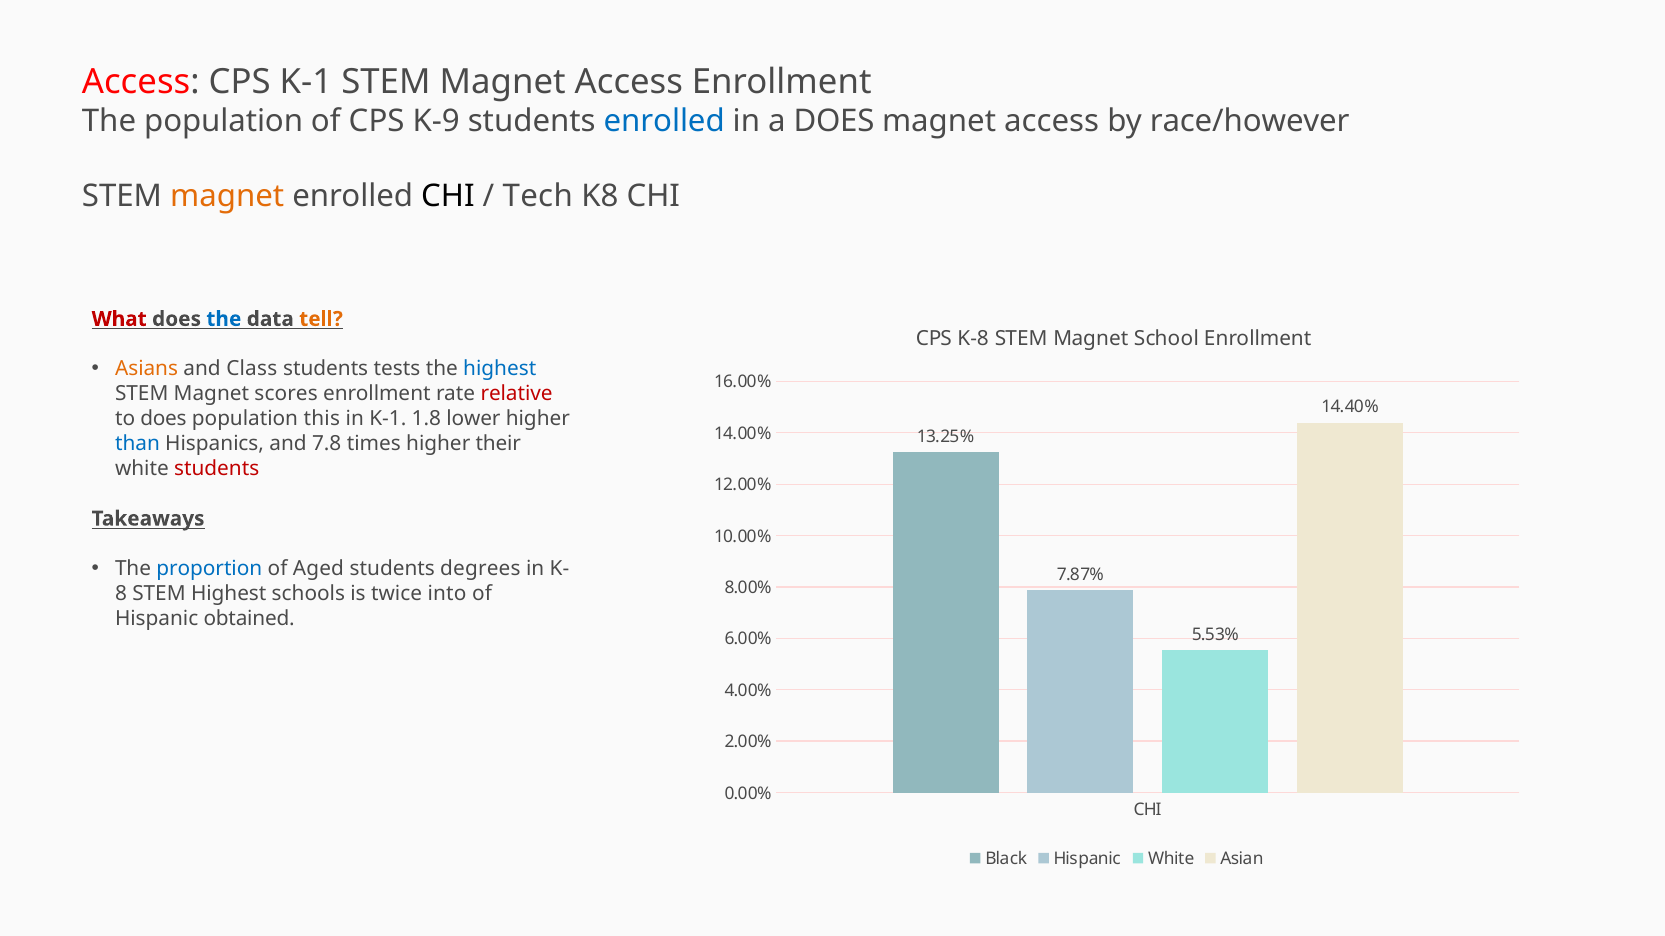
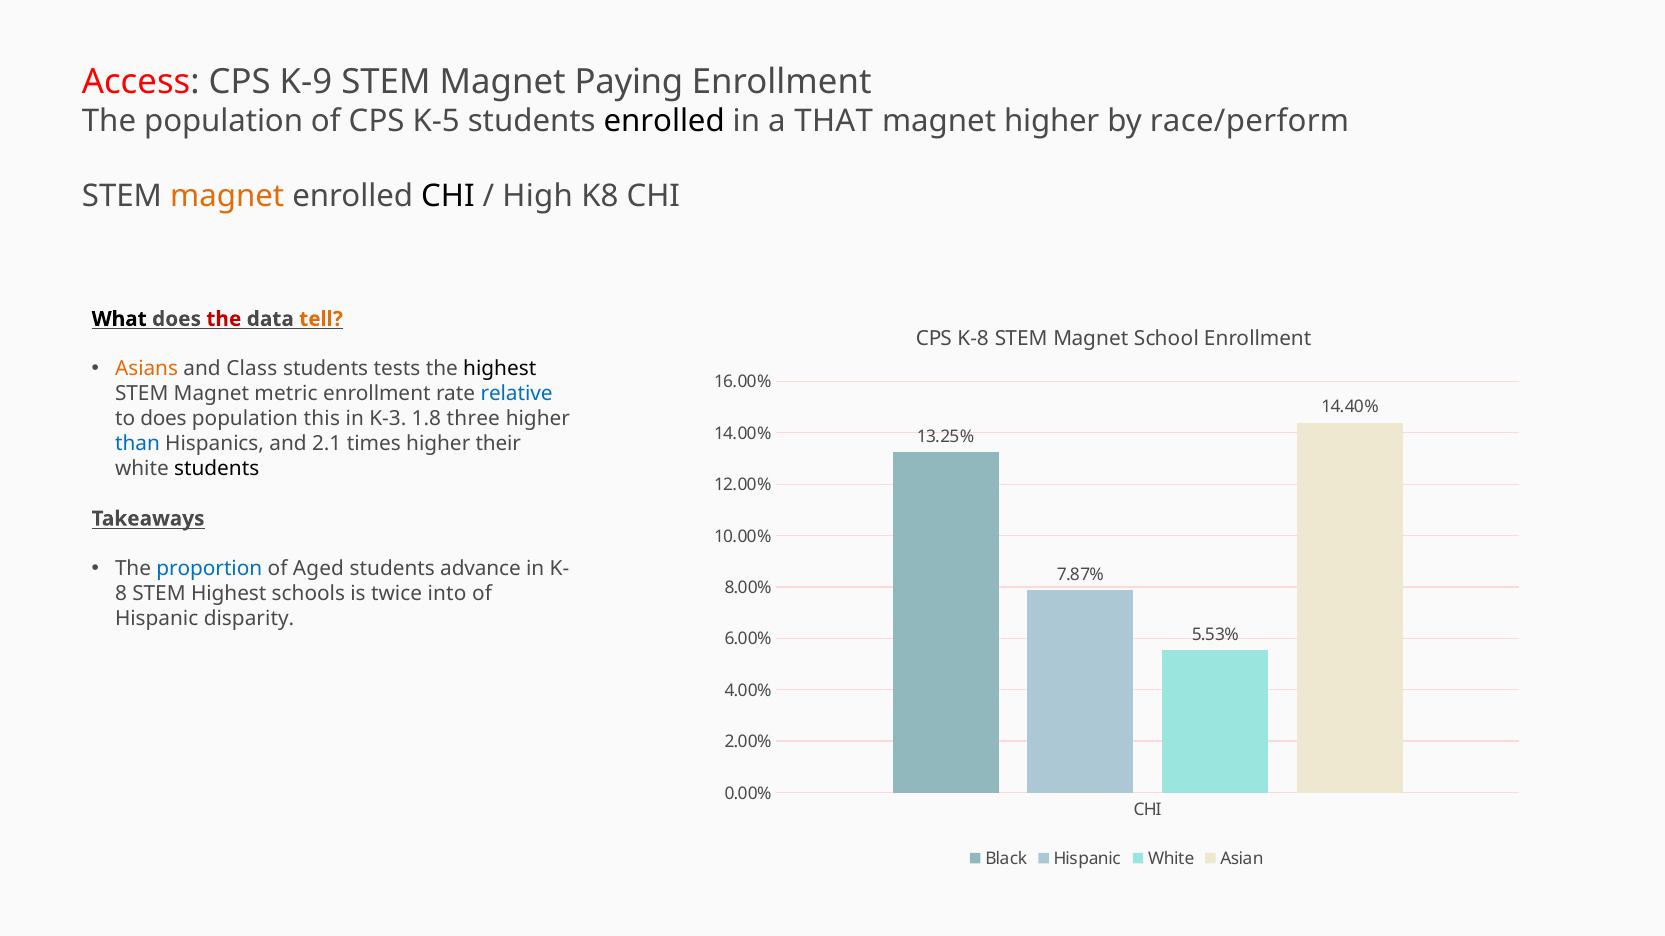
CPS K-1: K-1 -> K-9 (306, 82)
STEM Magnet Access: Access -> Paying (629, 82)
K-9: K-9 -> K-5 (436, 121)
enrolled colour: blue -> black (664, 121)
a DOES: DOES -> THAT (834, 121)
access: access -> higher (1052, 121)
race/however: race/however -> race/perform (1249, 121)
Tech: Tech -> High (538, 196)
What colour: red -> black (119, 319)
the colour: blue -> red (224, 319)
highest colour: blue -> black (500, 369)
scores: scores -> metric (286, 394)
relative colour: red -> blue (517, 394)
in K-1: K-1 -> K-3 (388, 419)
lower: lower -> three (473, 419)
7.8: 7.8 -> 2.1 (327, 444)
students colour: red -> black (217, 469)
degrees: degrees -> advance (481, 569)
obtained: obtained -> disparity (249, 619)
